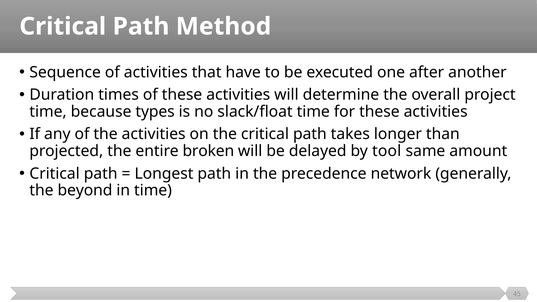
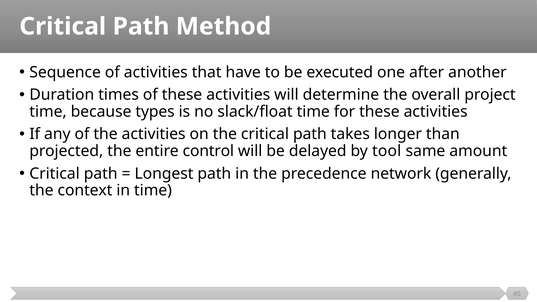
broken: broken -> control (208, 151)
beyond: beyond -> context (85, 190)
